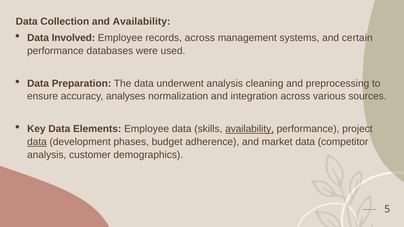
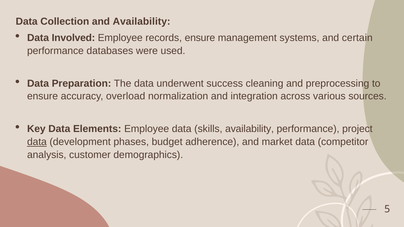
records across: across -> ensure (200, 38)
underwent analysis: analysis -> success (225, 83)
analyses: analyses -> overload (126, 96)
availability underline: present -> none (250, 129)
